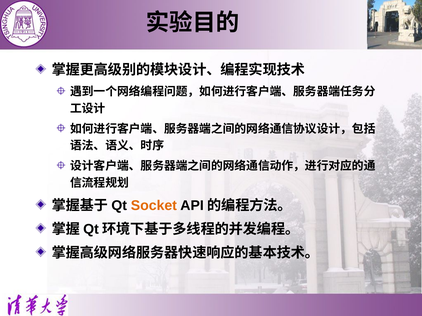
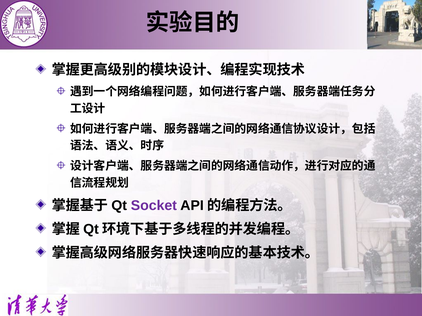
Socket colour: orange -> purple (154, 206)
